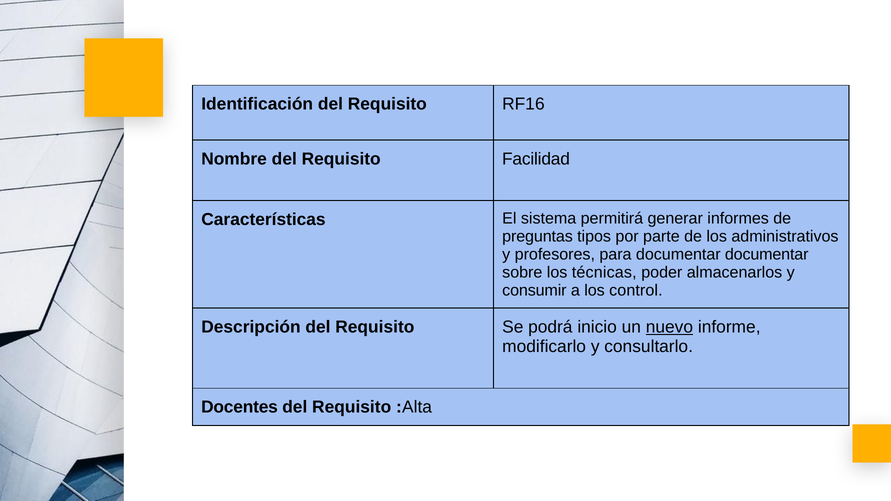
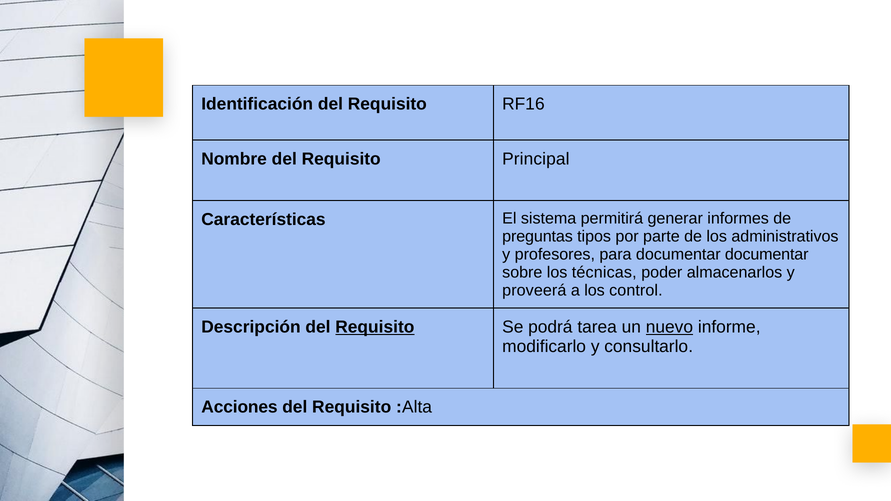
Facilidad: Facilidad -> Principal (536, 159)
consumir: consumir -> proveerá (534, 291)
Requisito underline: none -> present (375, 327)
inicio: inicio -> tarea (597, 327)
Docentes: Docentes -> Acciones (239, 407)
